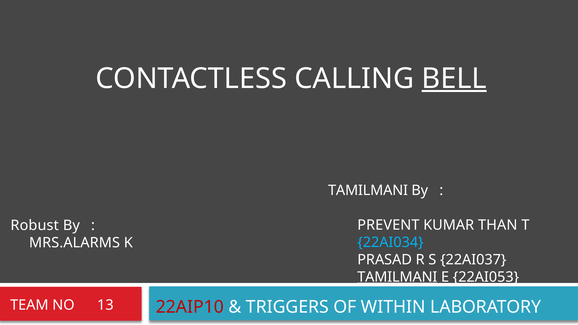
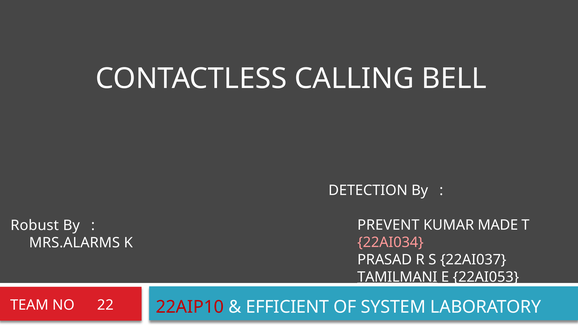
BELL underline: present -> none (454, 79)
TAMILMANI: TAMILMANI -> DETECTION (368, 190)
THAN: THAN -> MADE (498, 225)
22AI034 colour: light blue -> pink (390, 242)
13: 13 -> 22 (105, 305)
TRIGGERS: TRIGGERS -> EFFICIENT (288, 307)
WITHIN: WITHIN -> SYSTEM (393, 307)
